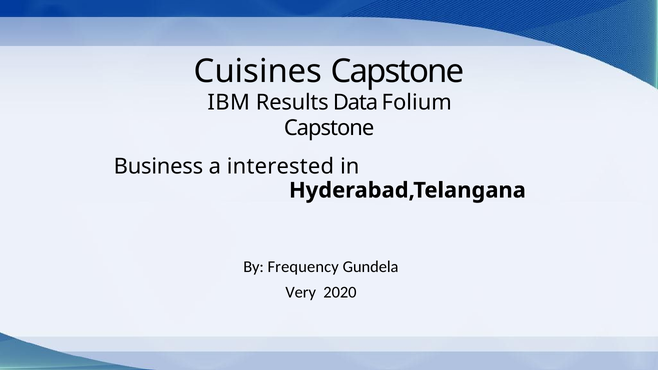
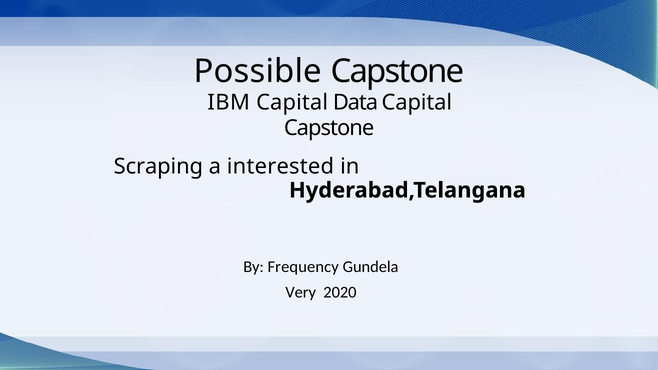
Cuisines: Cuisines -> Possible (258, 71)
IBM Results: Results -> Capital (292, 102)
Data Folium: Folium -> Capital (417, 102)
Business: Business -> Scraping (158, 167)
